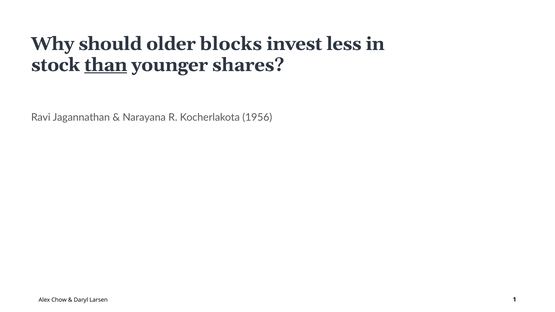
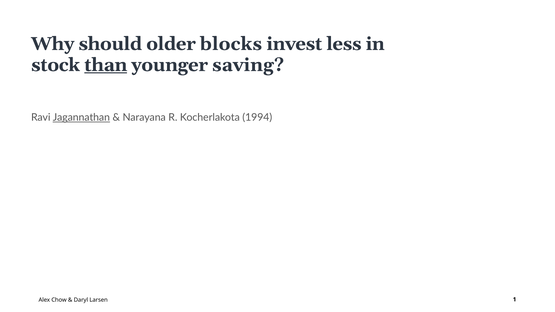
shares: shares -> saving (248, 65)
Jagannathan underline: none -> present (81, 117)
1956: 1956 -> 1994 (257, 117)
